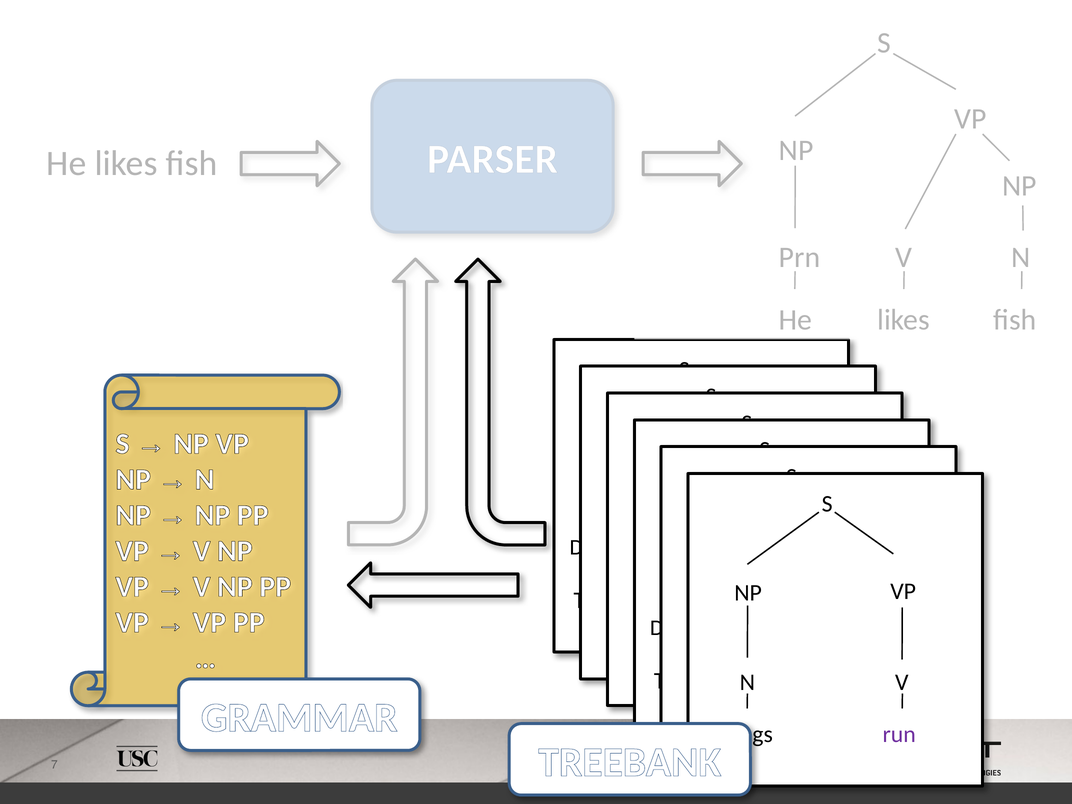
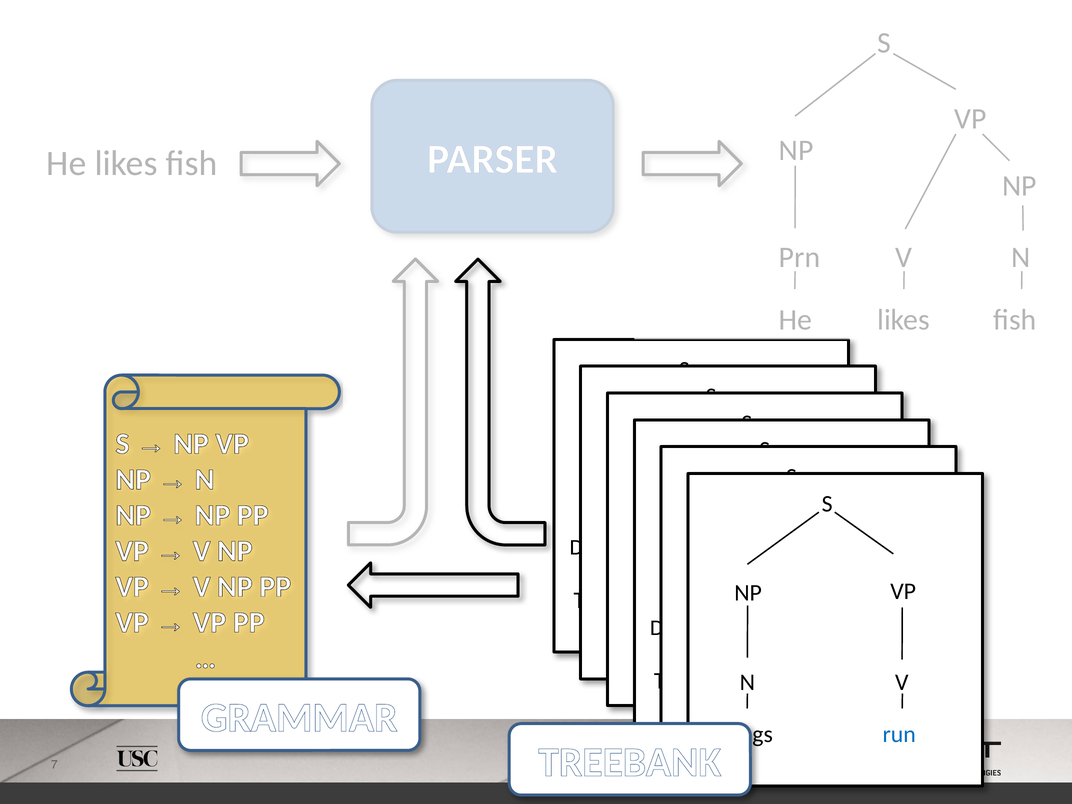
run colour: purple -> blue (899, 734)
